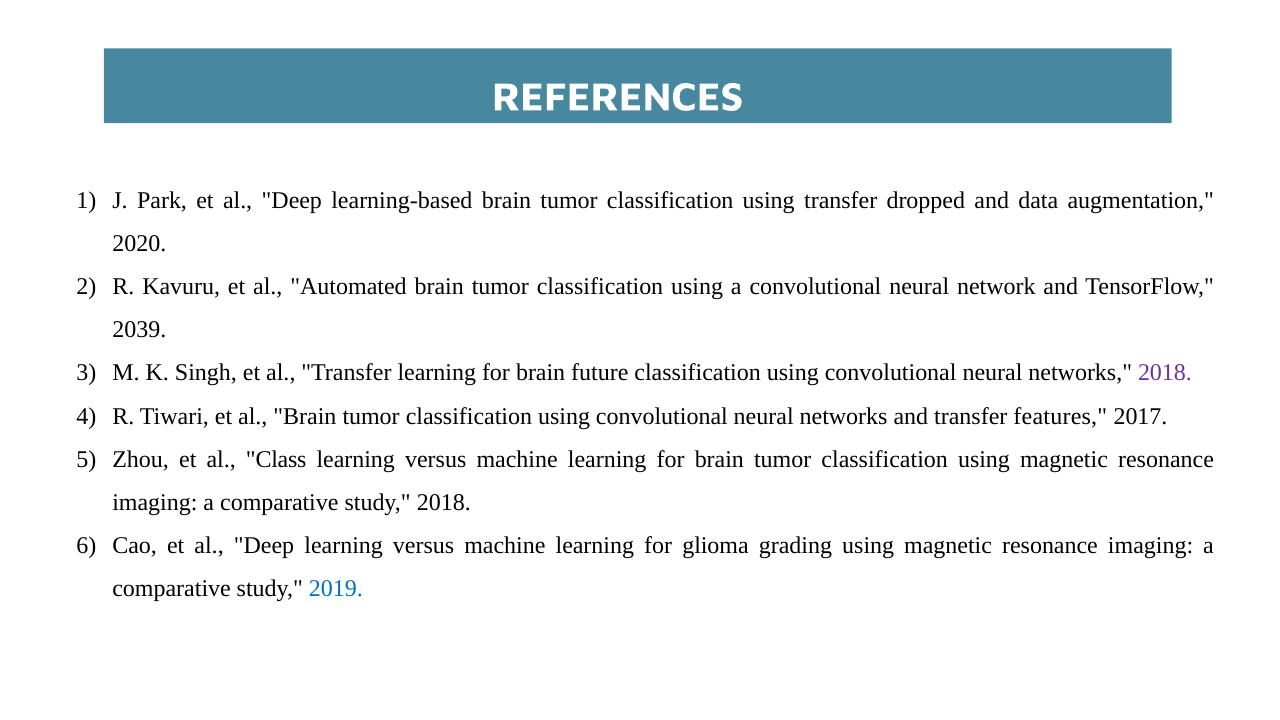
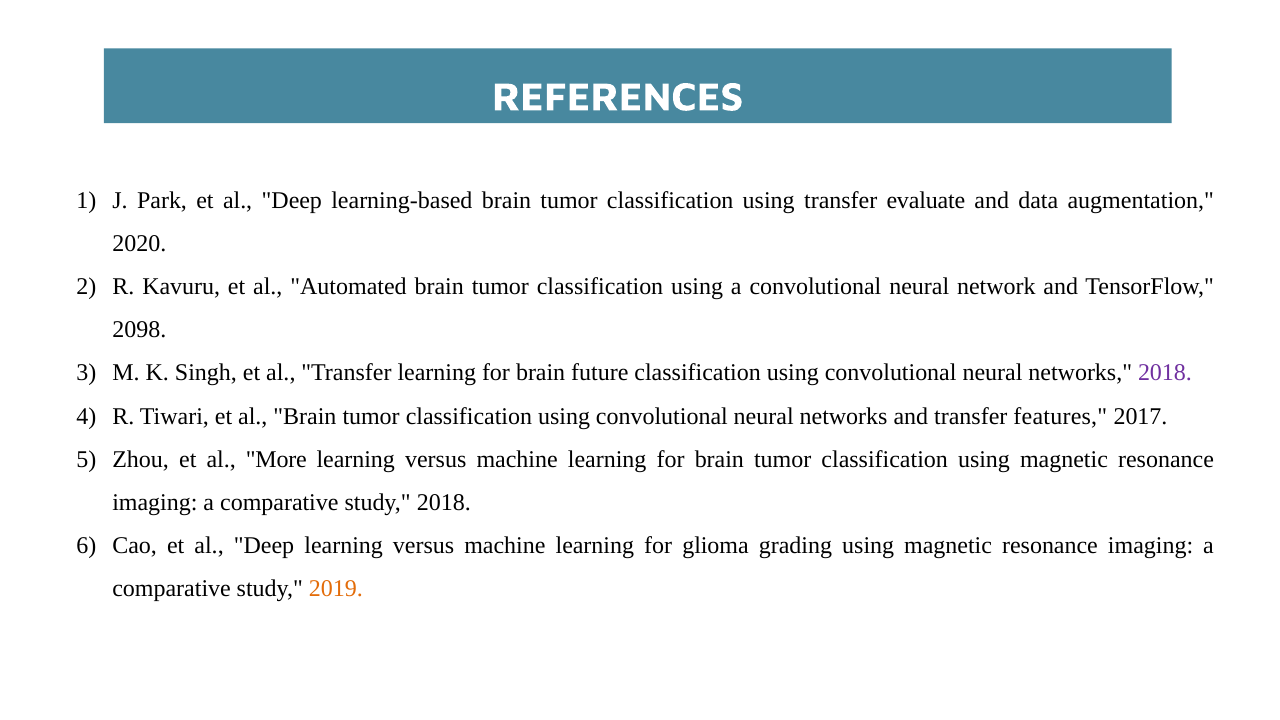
dropped: dropped -> evaluate (926, 200)
2039: 2039 -> 2098 (139, 330)
Class: Class -> More (276, 459)
2019 colour: blue -> orange (336, 589)
